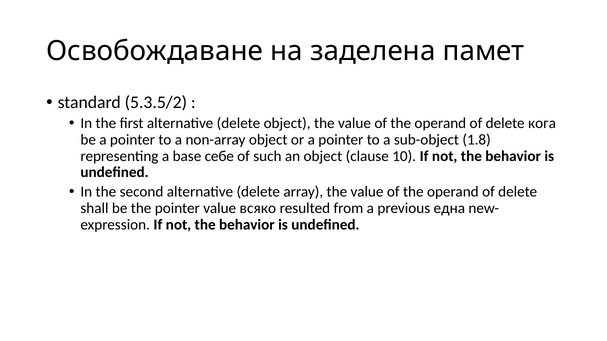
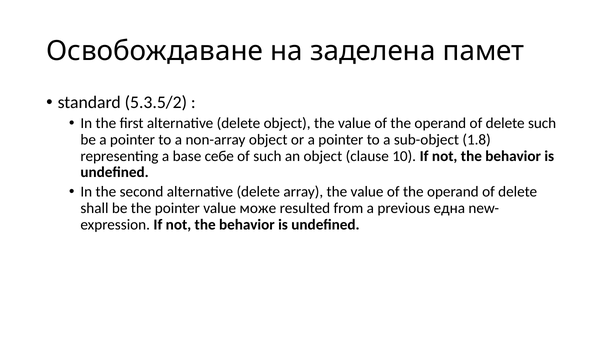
delete кога: кога -> such (542, 124)
всяко: всяко -> може (258, 209)
